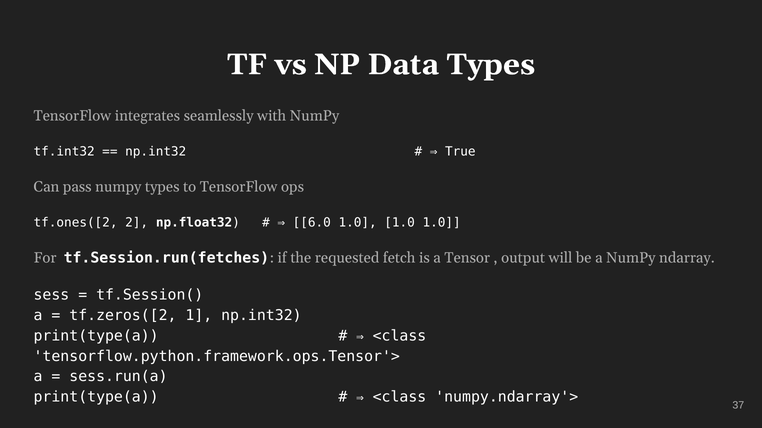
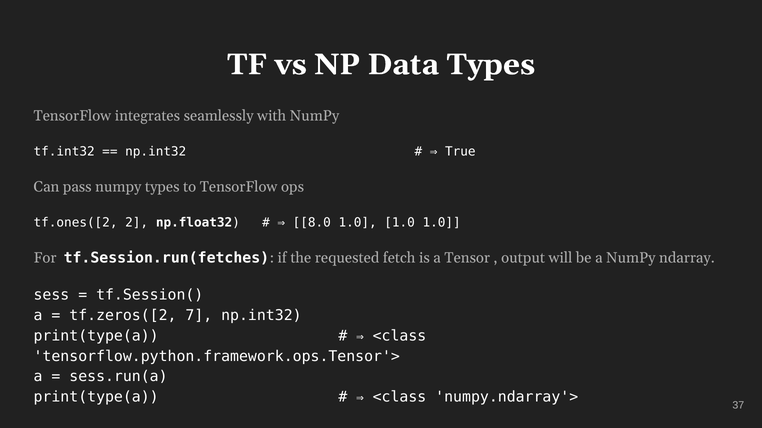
6.0: 6.0 -> 8.0 (312, 223)
1: 1 -> 7 (199, 316)
